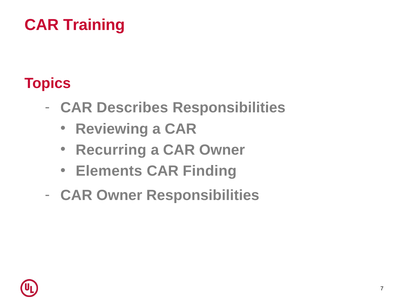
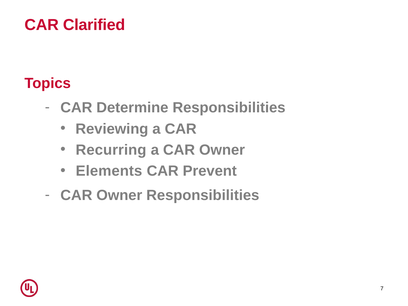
Training: Training -> Clarified (94, 25)
Describes: Describes -> Determine (132, 108)
Finding: Finding -> Prevent (210, 171)
